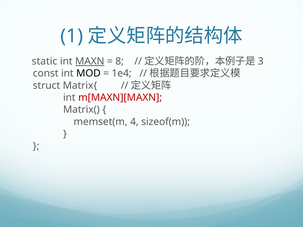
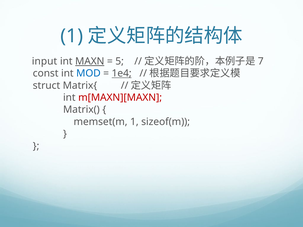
static: static -> input (45, 61)
8: 8 -> 5 (120, 61)
3: 3 -> 7 (261, 61)
MOD colour: black -> blue (88, 73)
1e4 underline: none -> present (122, 73)
memset(m 4: 4 -> 1 (134, 122)
